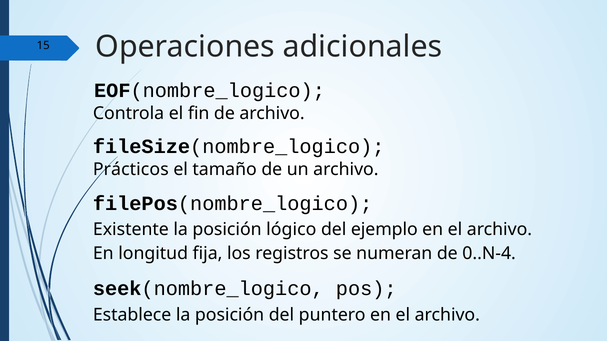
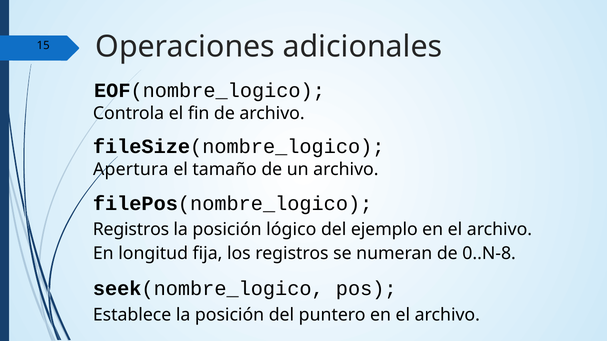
Prácticos: Prácticos -> Apertura (131, 169)
Existente: Existente -> Registros (131, 230)
0..N-4: 0..N-4 -> 0..N-8 (489, 254)
